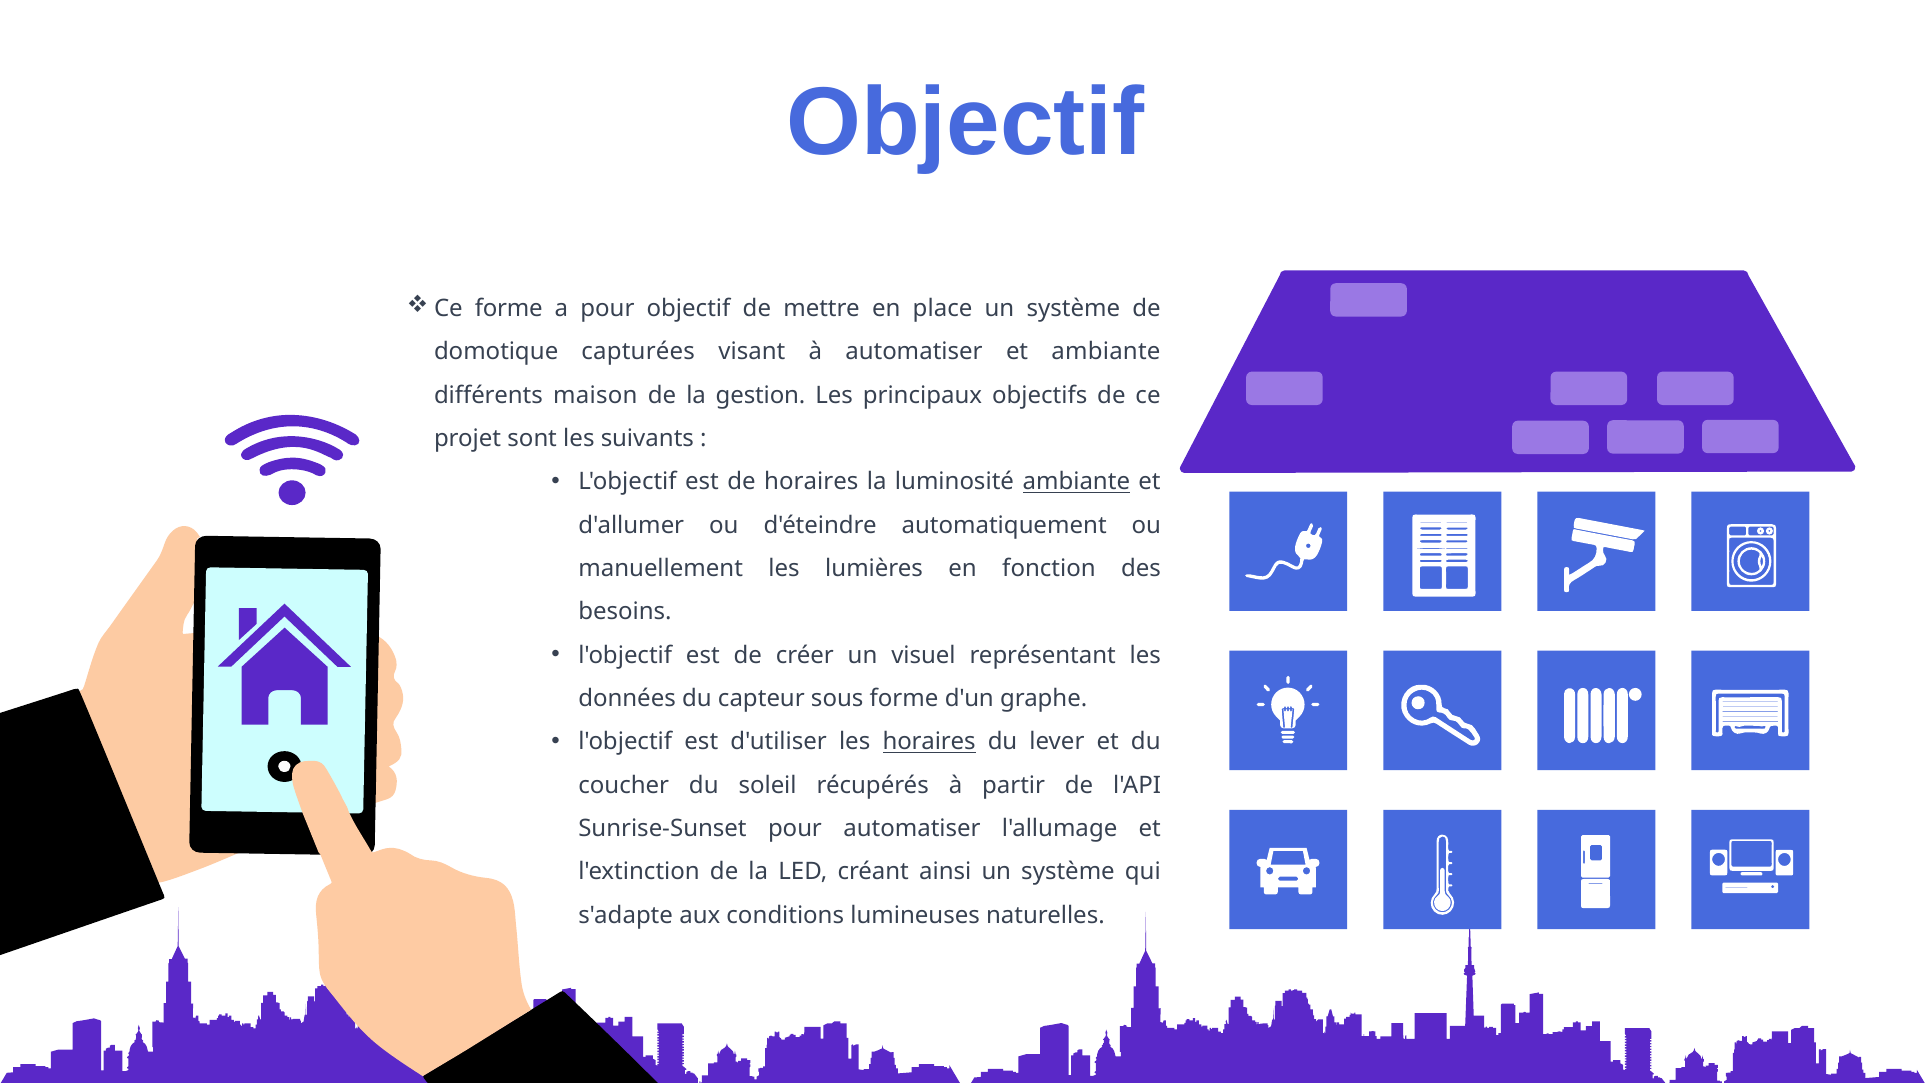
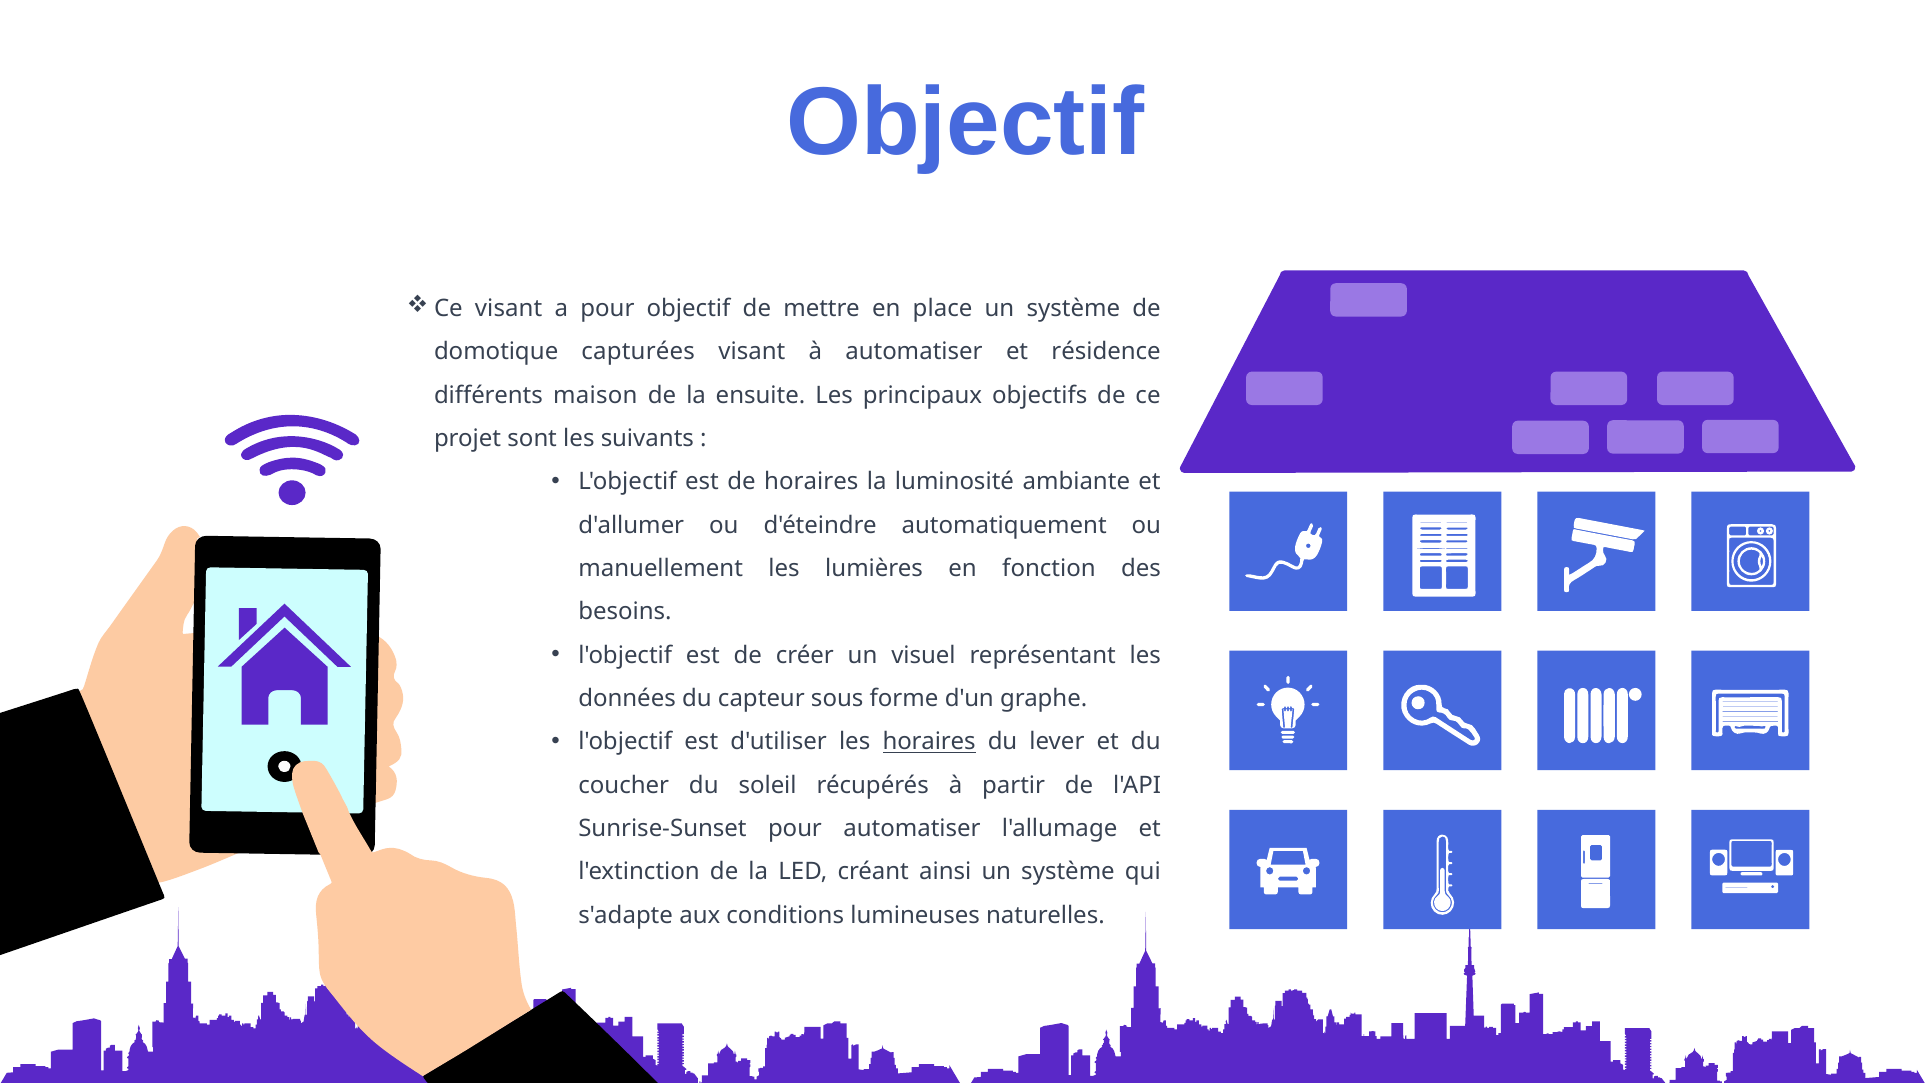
Ce forme: forme -> visant (509, 309)
et ambiante: ambiante -> résidence (1106, 352)
gestion: gestion -> ensuite (760, 395)
ambiante underline: present -> none (1076, 482)
